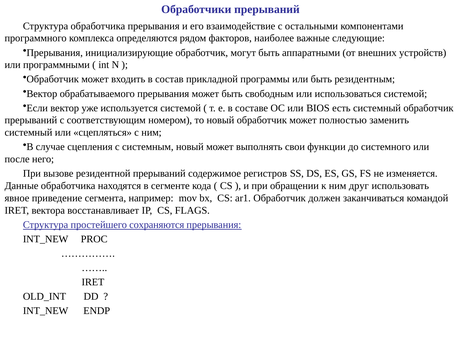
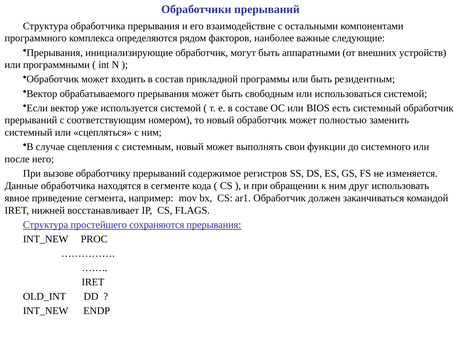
резидентной: резидентной -> обработчику (103, 173)
вектора: вектора -> нижней (48, 210)
